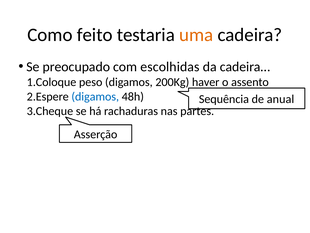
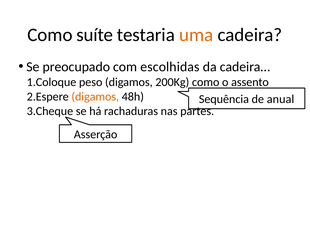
feito: feito -> suíte (95, 35)
200Kg haver: haver -> como (206, 82)
digamos colour: blue -> orange (95, 96)
